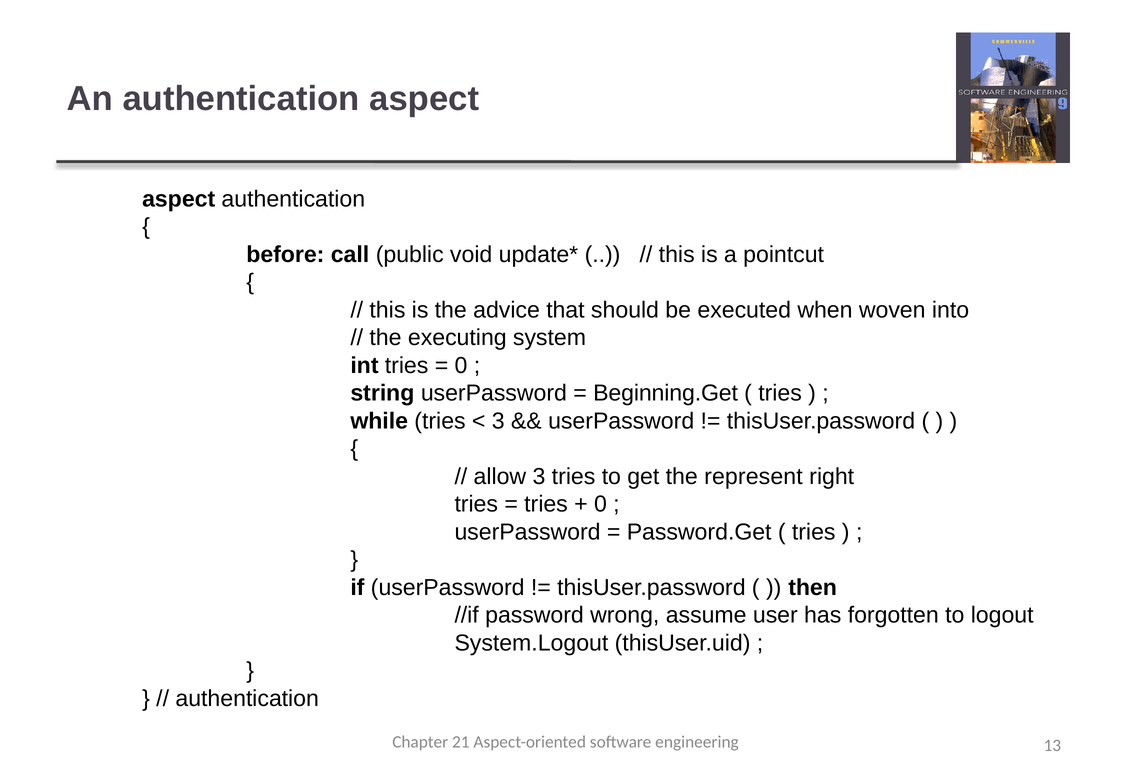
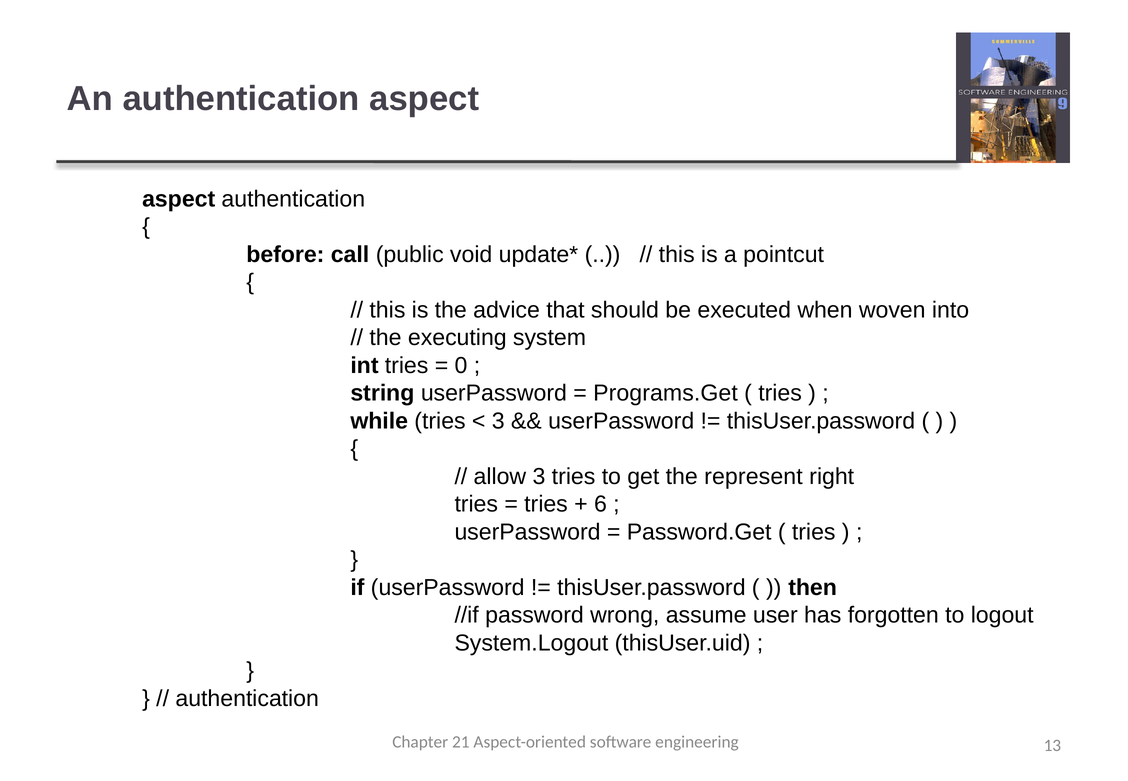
Beginning.Get: Beginning.Get -> Programs.Get (665, 393)
0: 0 -> 6 (600, 504)
